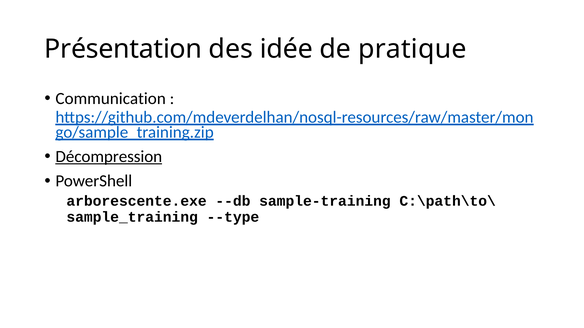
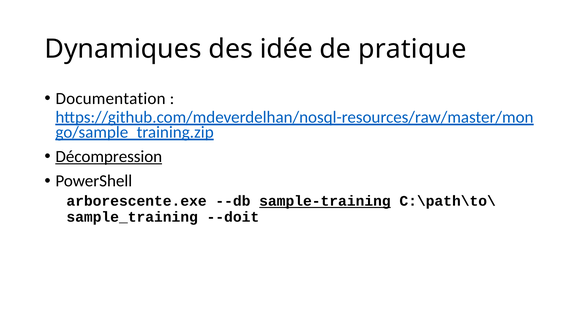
Présentation: Présentation -> Dynamiques (123, 49)
Communication: Communication -> Documentation (111, 99)
sample-training underline: none -> present (325, 201)
--type: --type -> --doit (233, 217)
